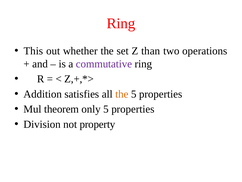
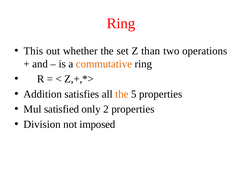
commutative colour: purple -> orange (104, 64)
theorem: theorem -> satisfied (62, 109)
only 5: 5 -> 2 (106, 109)
property: property -> imposed (97, 124)
